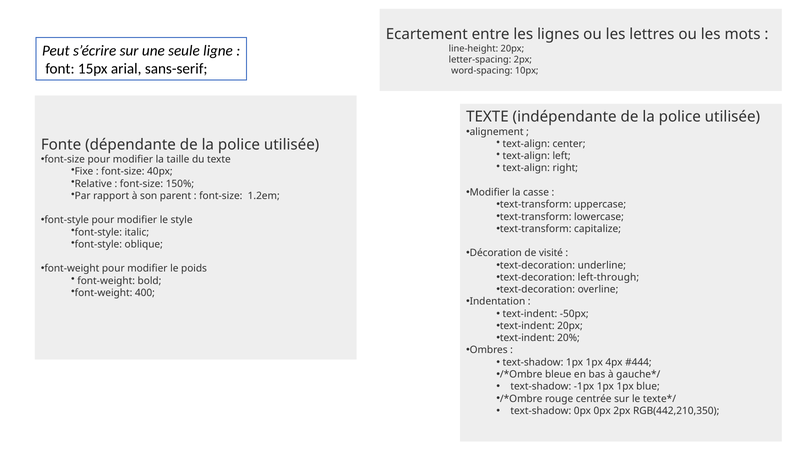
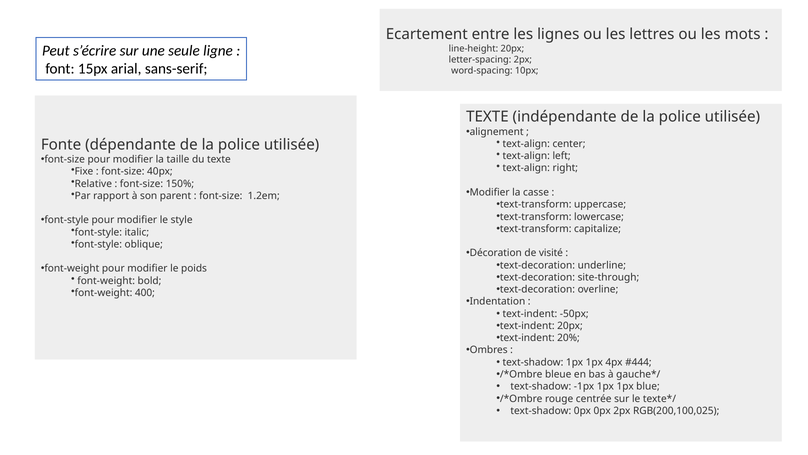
left-through: left-through -> site-through (608, 277)
RGB(442,210,350: RGB(442,210,350 -> RGB(200,100,025 (676, 410)
